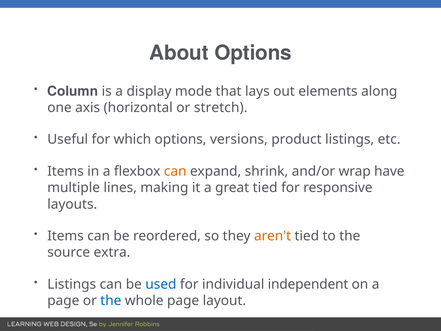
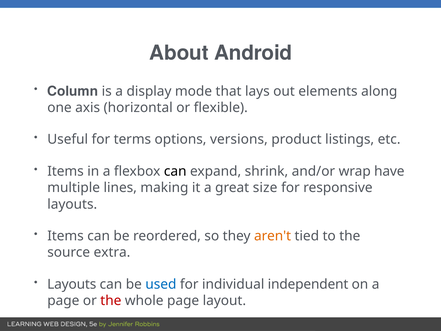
About Options: Options -> Android (253, 53)
stretch: stretch -> flexible (221, 107)
which: which -> terms (132, 139)
can colour: orange -> black (175, 171)
great tied: tied -> size (265, 188)
Listings: Listings -> Layouts (72, 284)
the colour: blue -> red (111, 301)
